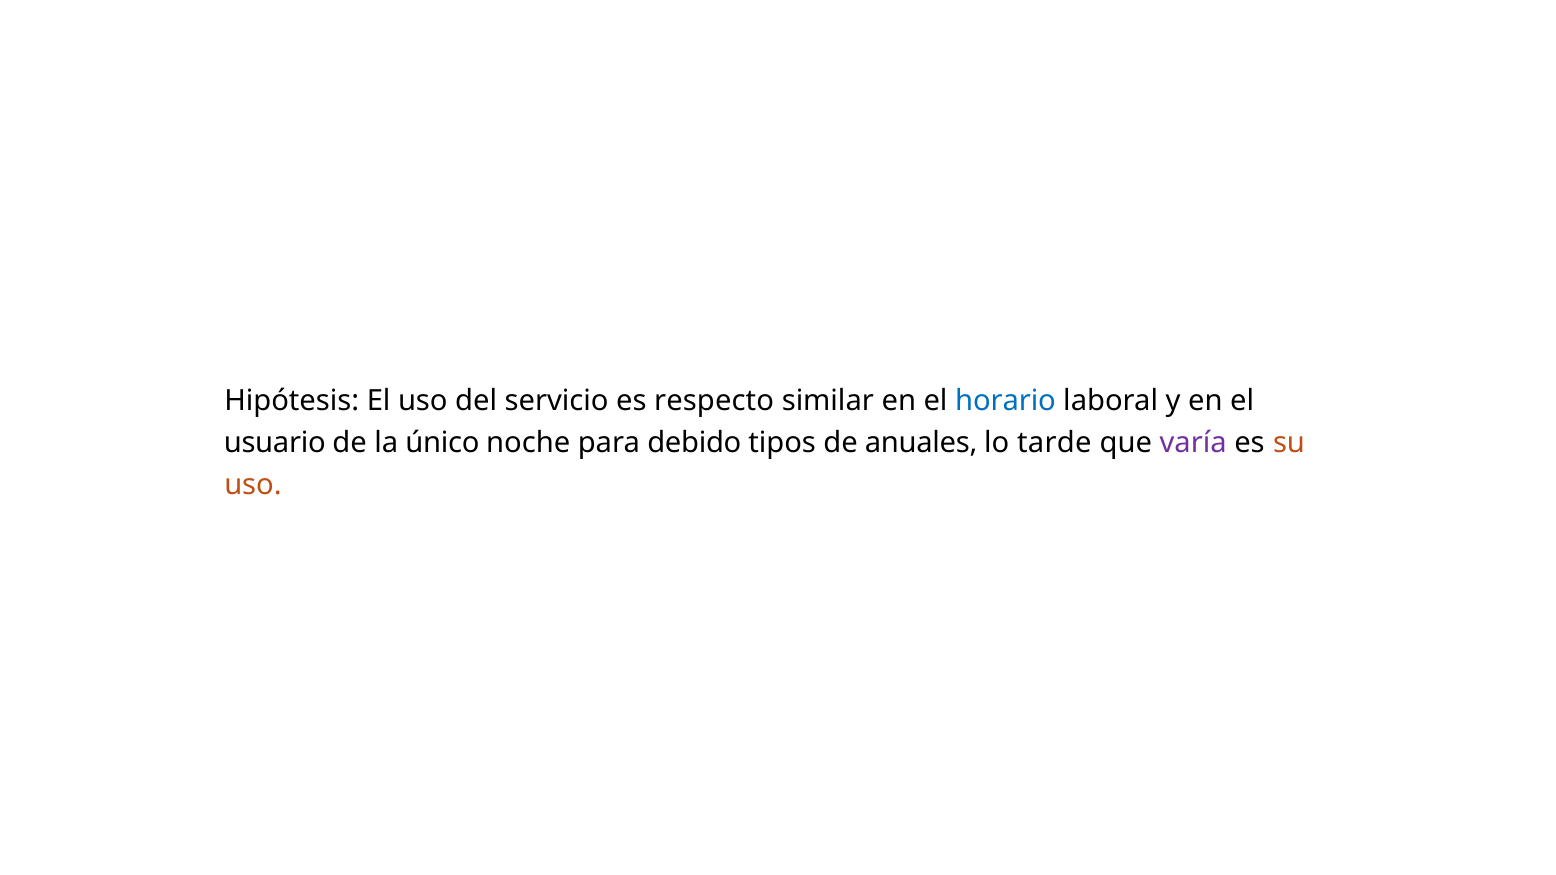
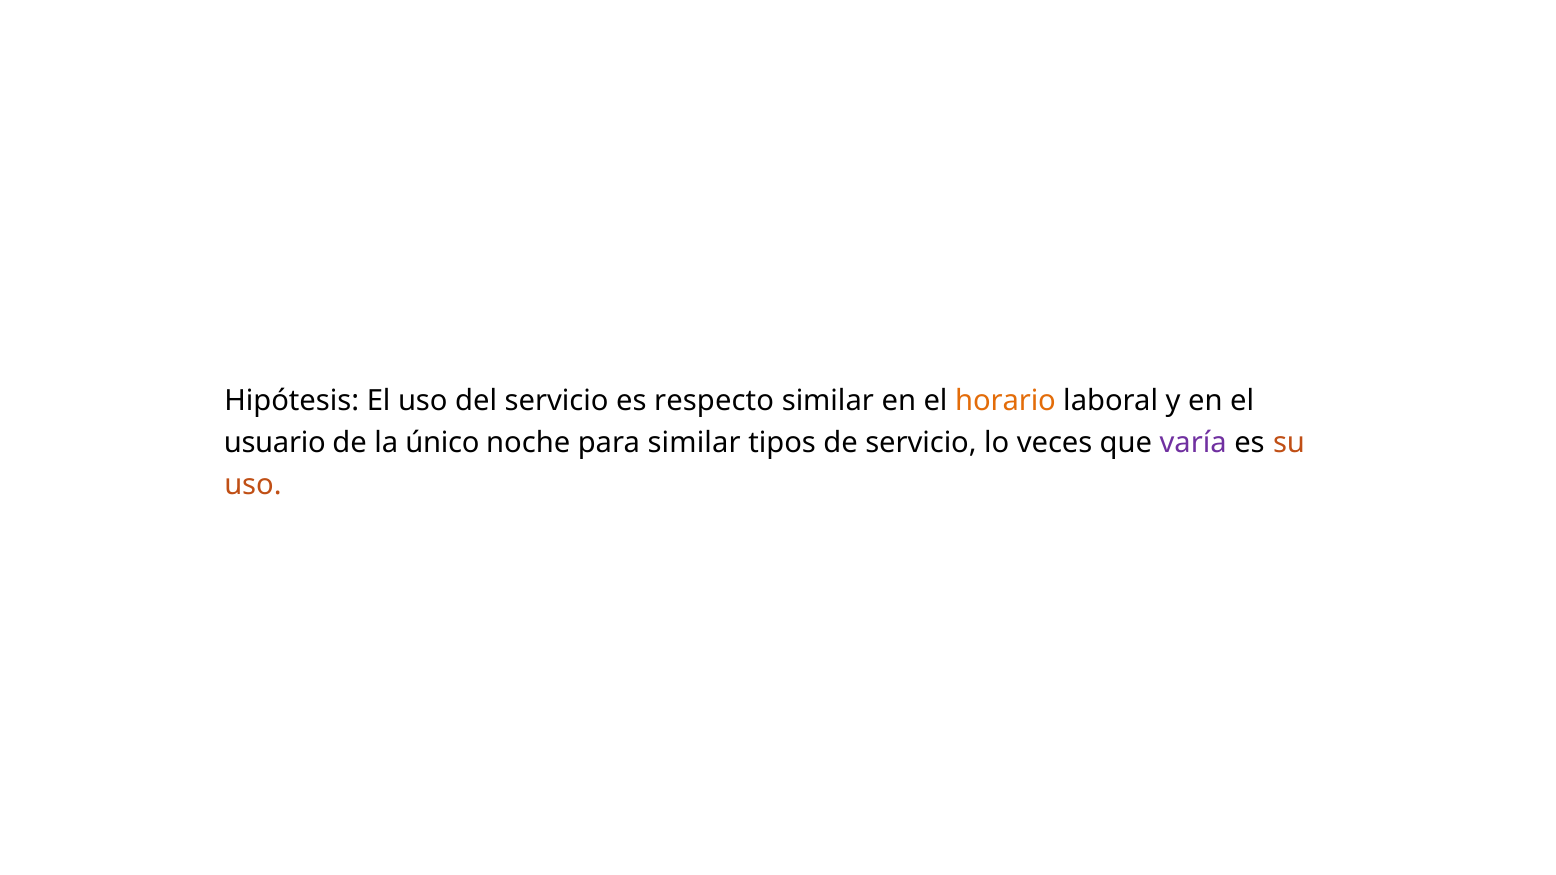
horario colour: blue -> orange (1006, 401)
para debido: debido -> similar (694, 443)
de anuales: anuales -> servicio (921, 443)
tarde: tarde -> veces (1055, 443)
